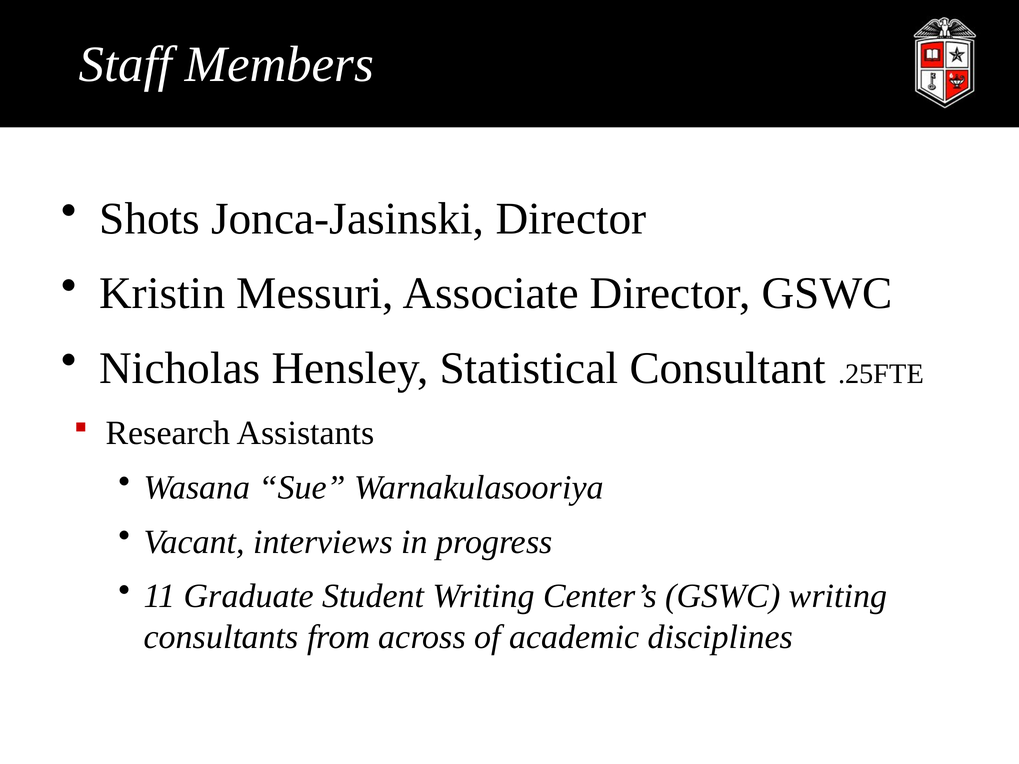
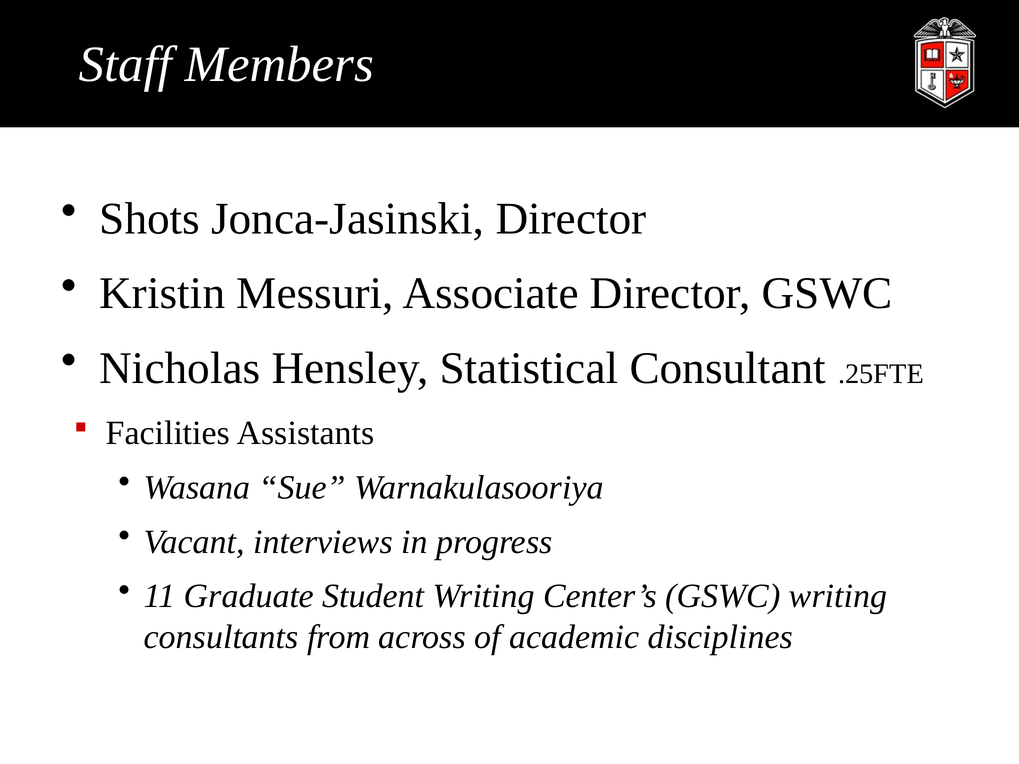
Research: Research -> Facilities (168, 433)
